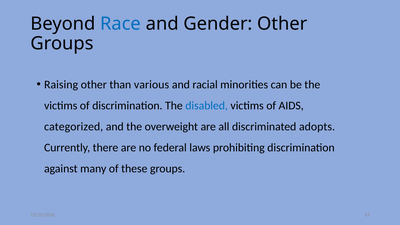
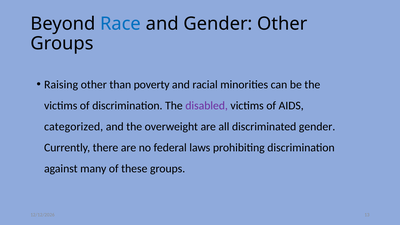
various: various -> poverty (152, 85)
disabled colour: blue -> purple (207, 106)
discriminated adopts: adopts -> gender (317, 127)
